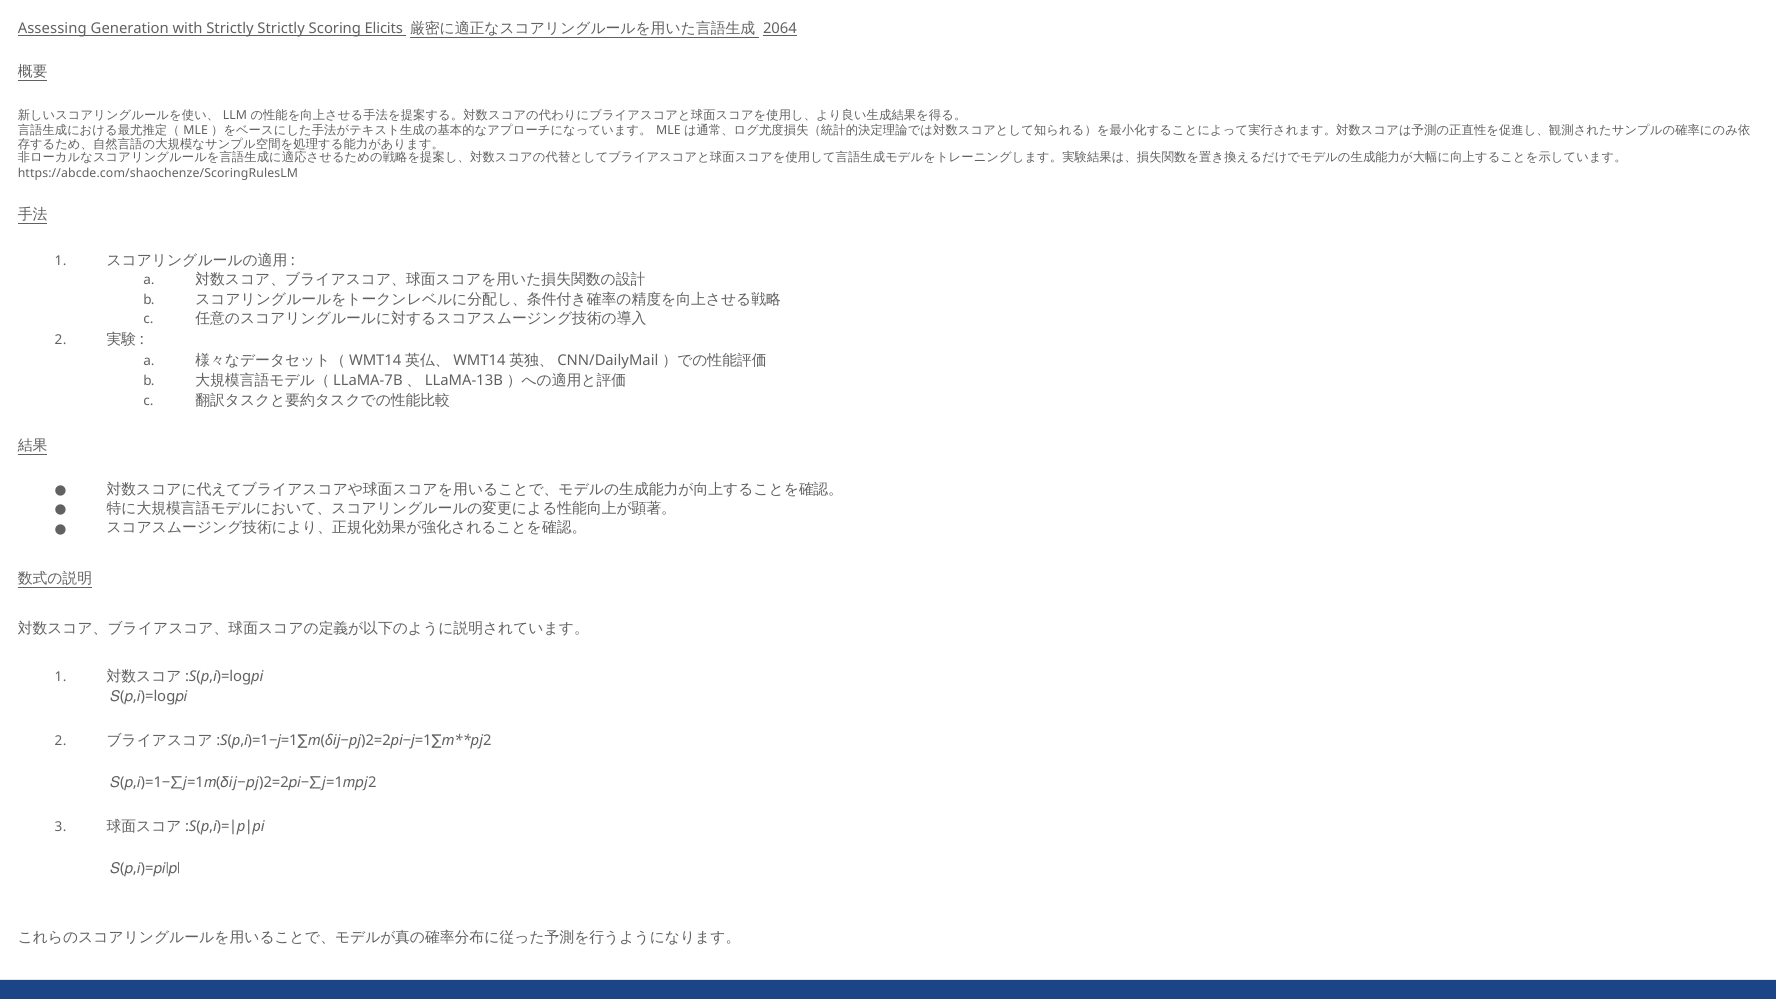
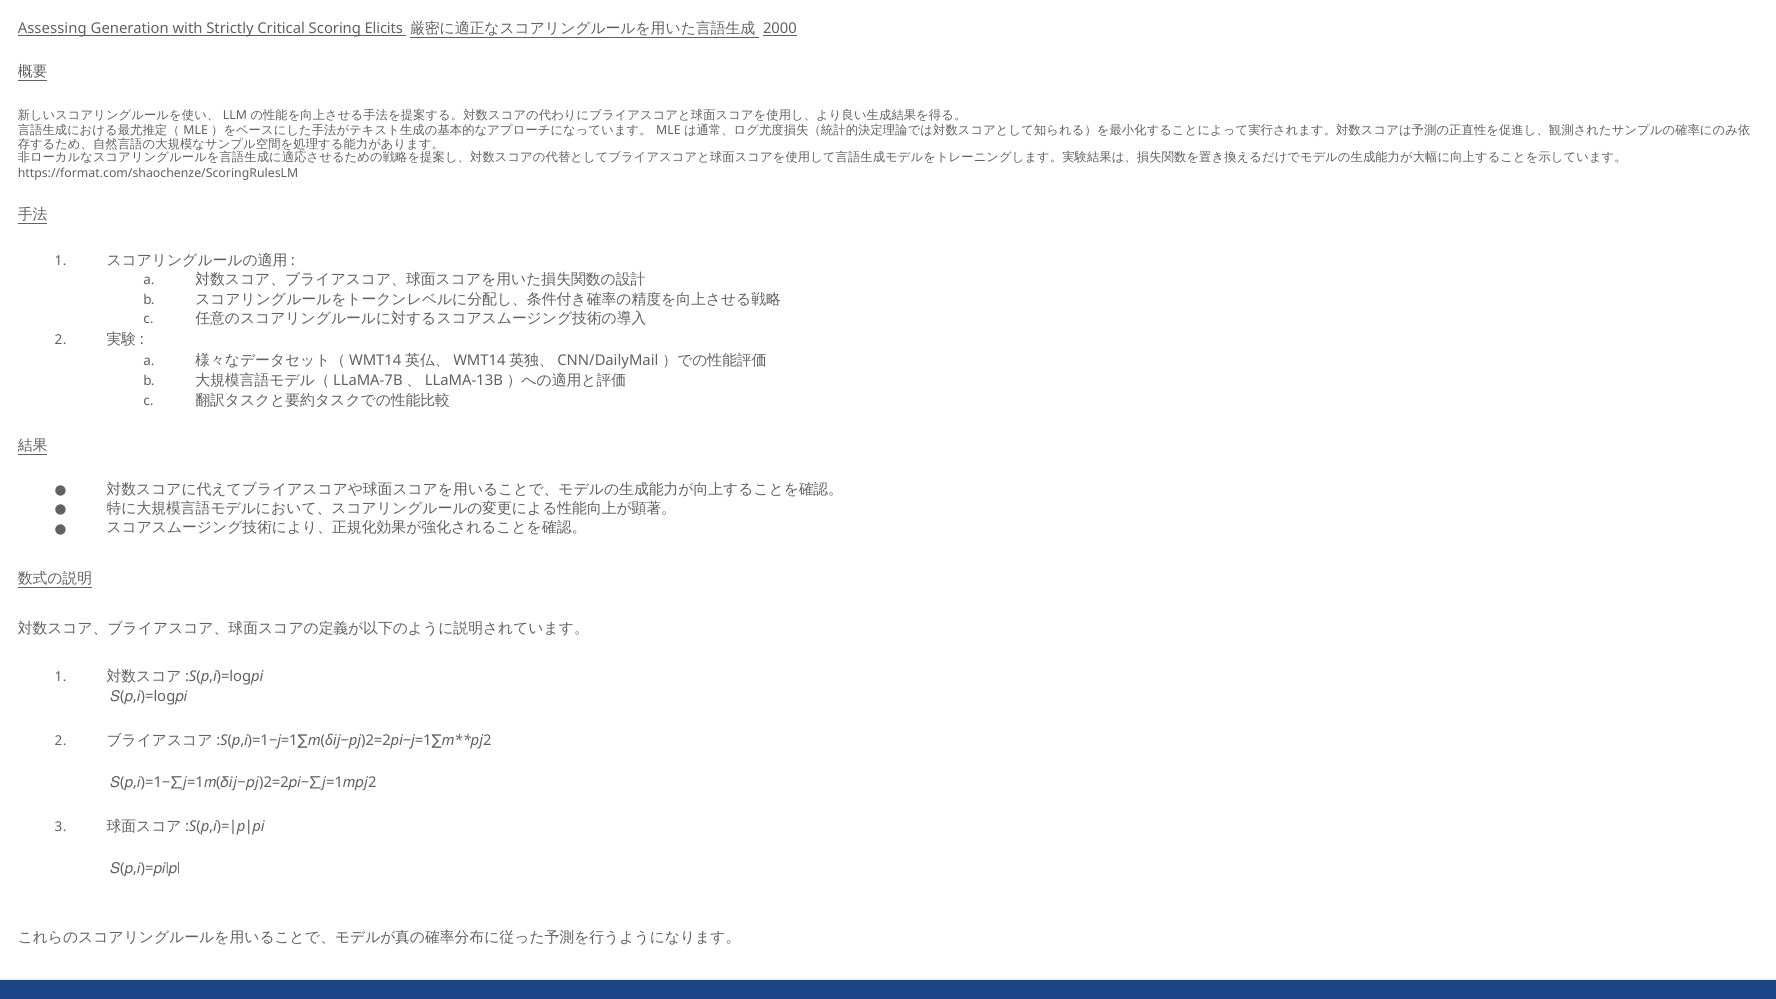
Strictly Strictly: Strictly -> Critical (281, 29)
2064: 2064 -> 2000 (780, 29)
https://abcde.com/shaochenze/ScoringRulesLM: https://abcde.com/shaochenze/ScoringRulesLM -> https://format.com/shaochenze/ScoringRulesLM (158, 173)
